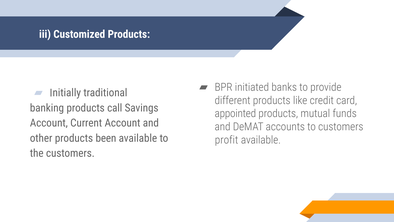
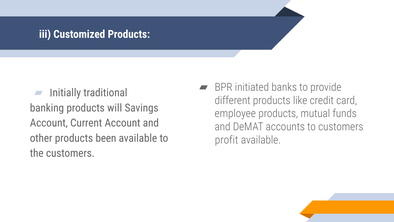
call: call -> will (115, 108)
appointed: appointed -> employee (235, 113)
